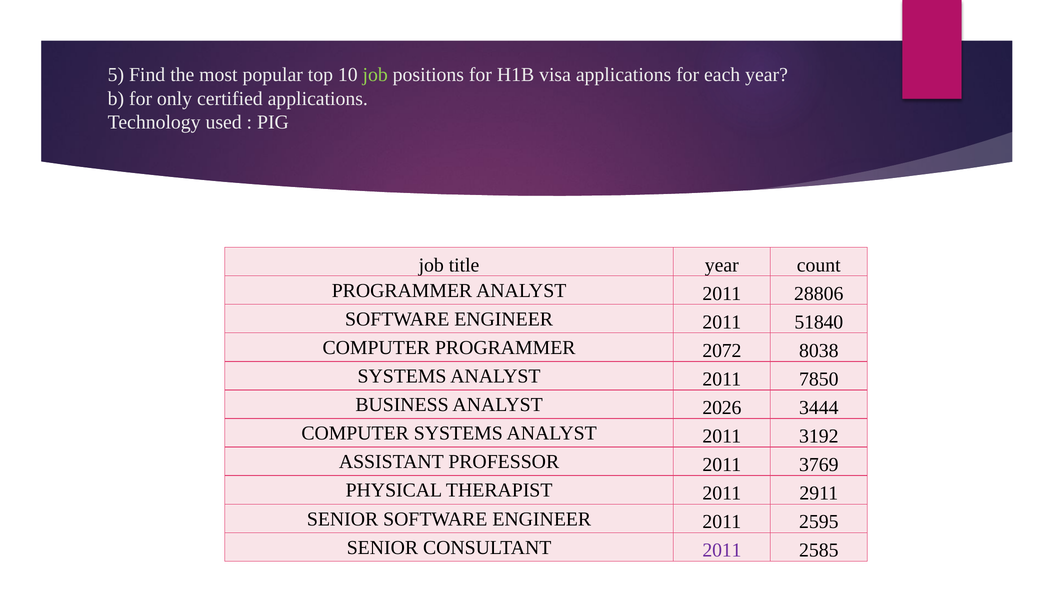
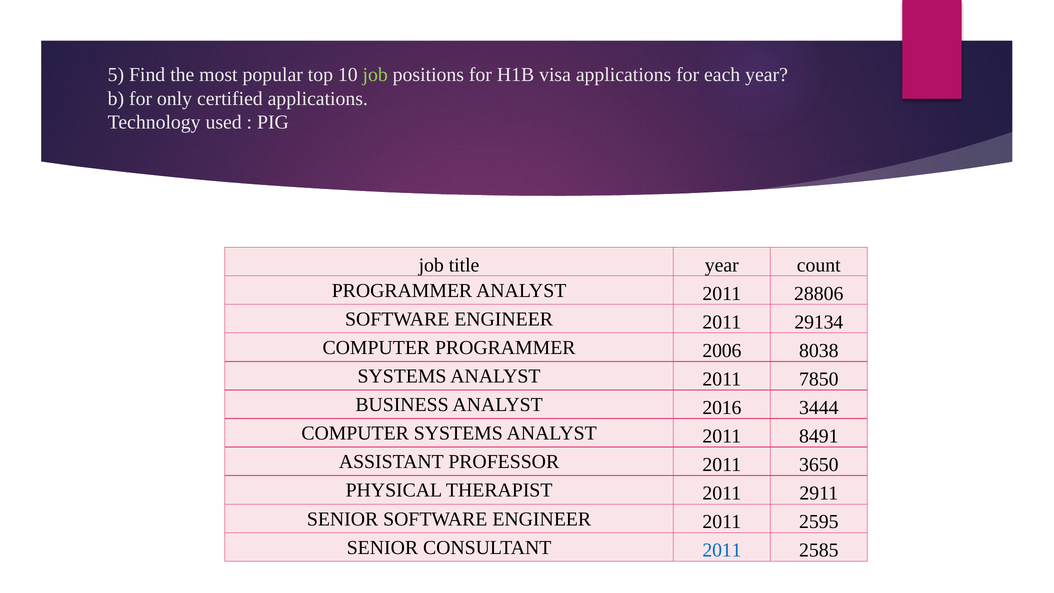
51840: 51840 -> 29134 (819, 322)
2072: 2072 -> 2006 (722, 351)
2026: 2026 -> 2016 (722, 408)
3192: 3192 -> 8491 (819, 436)
3769: 3769 -> 3650 (819, 465)
2011 colour: purple -> blue (722, 550)
